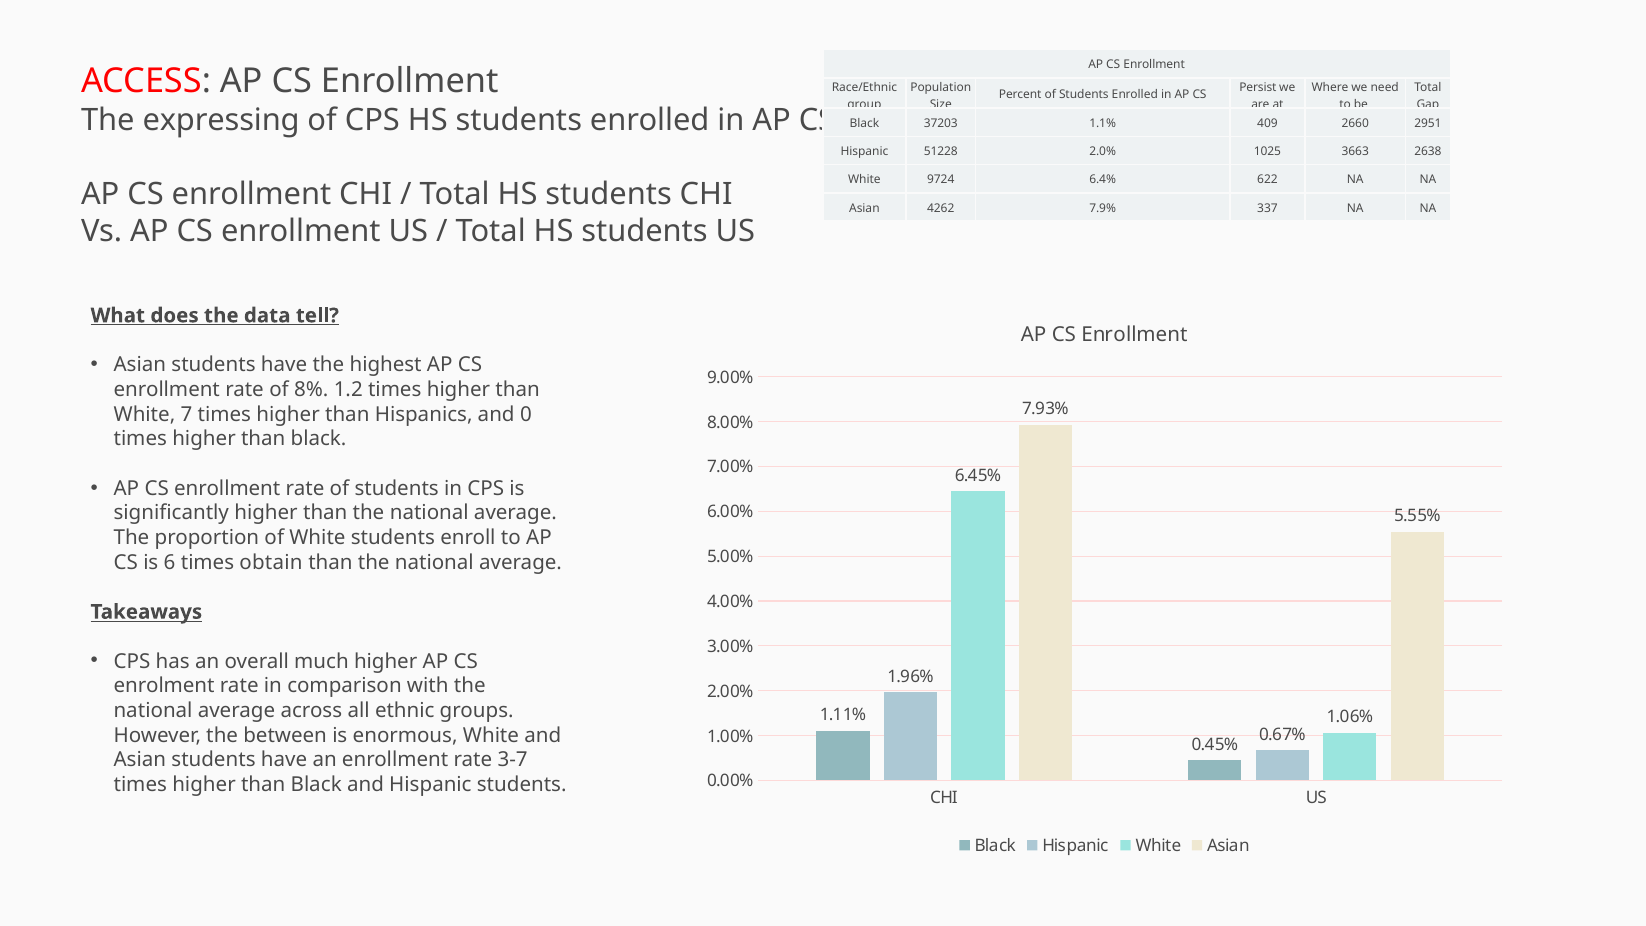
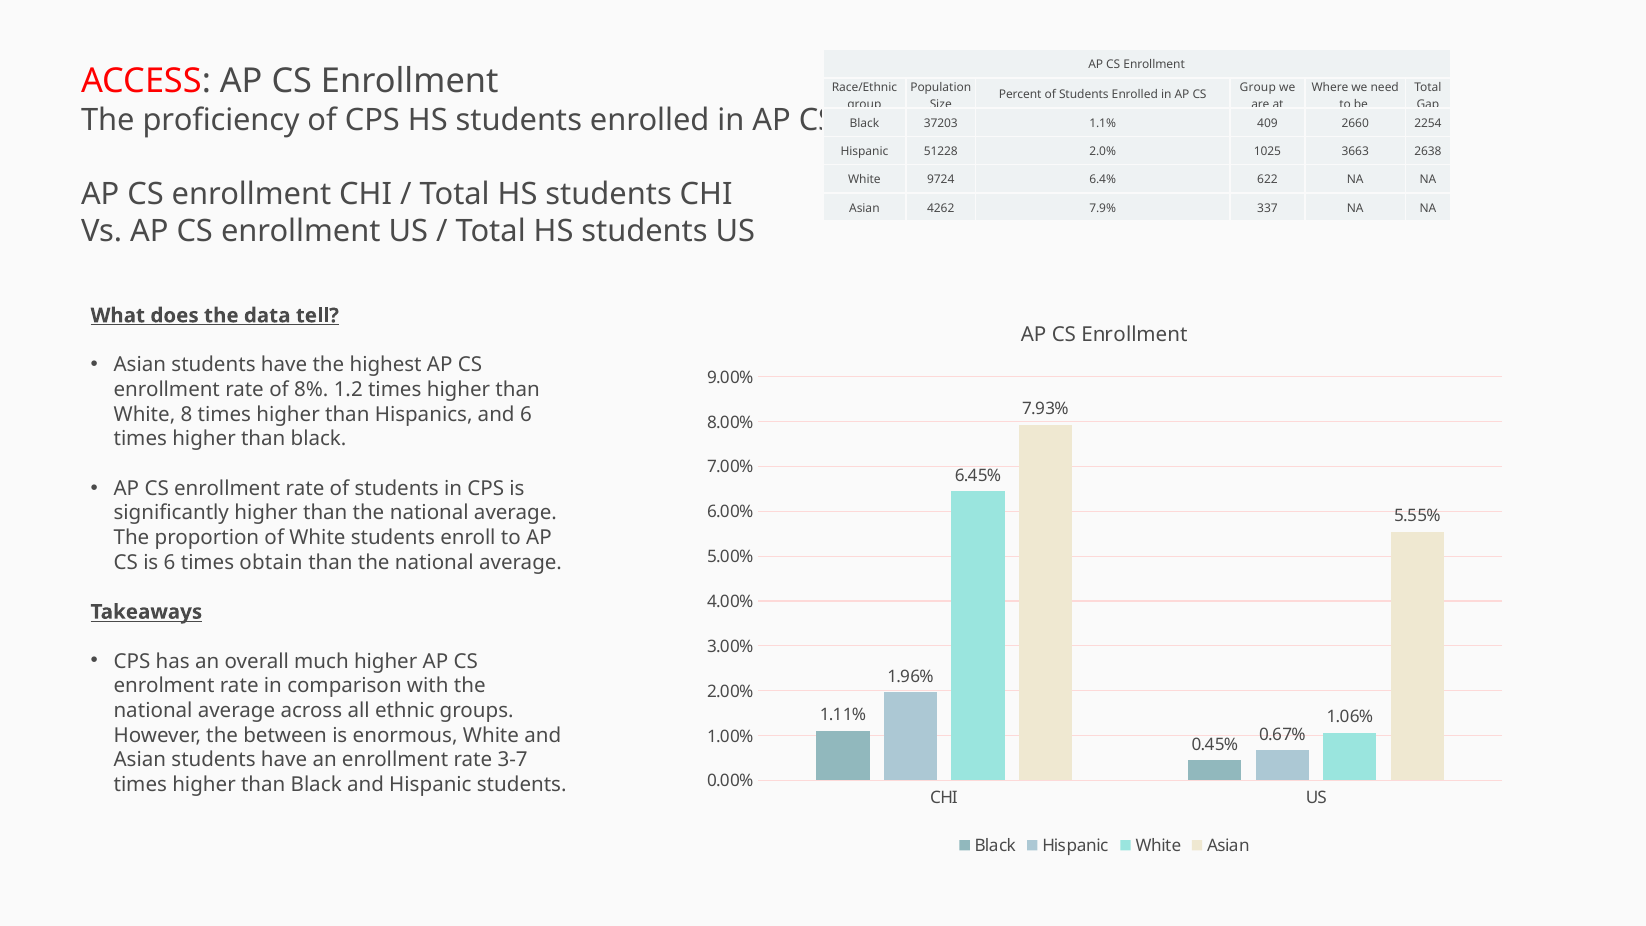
Persist: Persist -> Group (1258, 88)
expressing: expressing -> proficiency (221, 120)
2951: 2951 -> 2254 (1428, 123)
7: 7 -> 8 (186, 414)
and 0: 0 -> 6 (526, 414)
